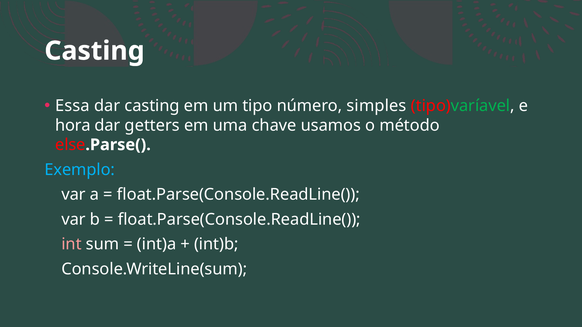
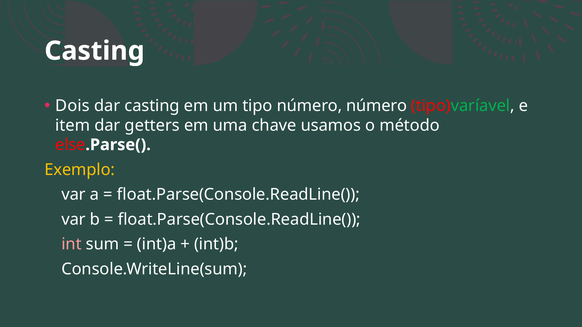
Essa: Essa -> Dois (73, 106)
número simples: simples -> número (377, 106)
hora: hora -> item (73, 125)
Exemplo colour: light blue -> yellow (80, 170)
